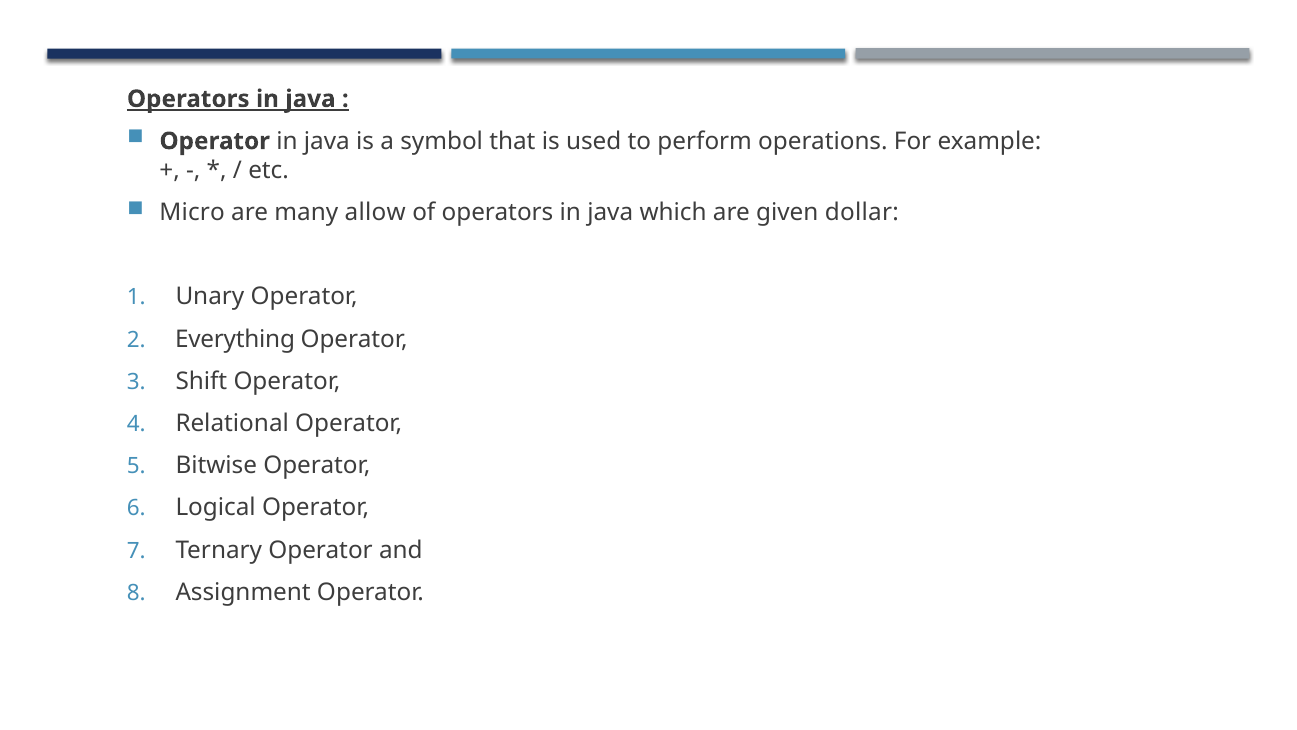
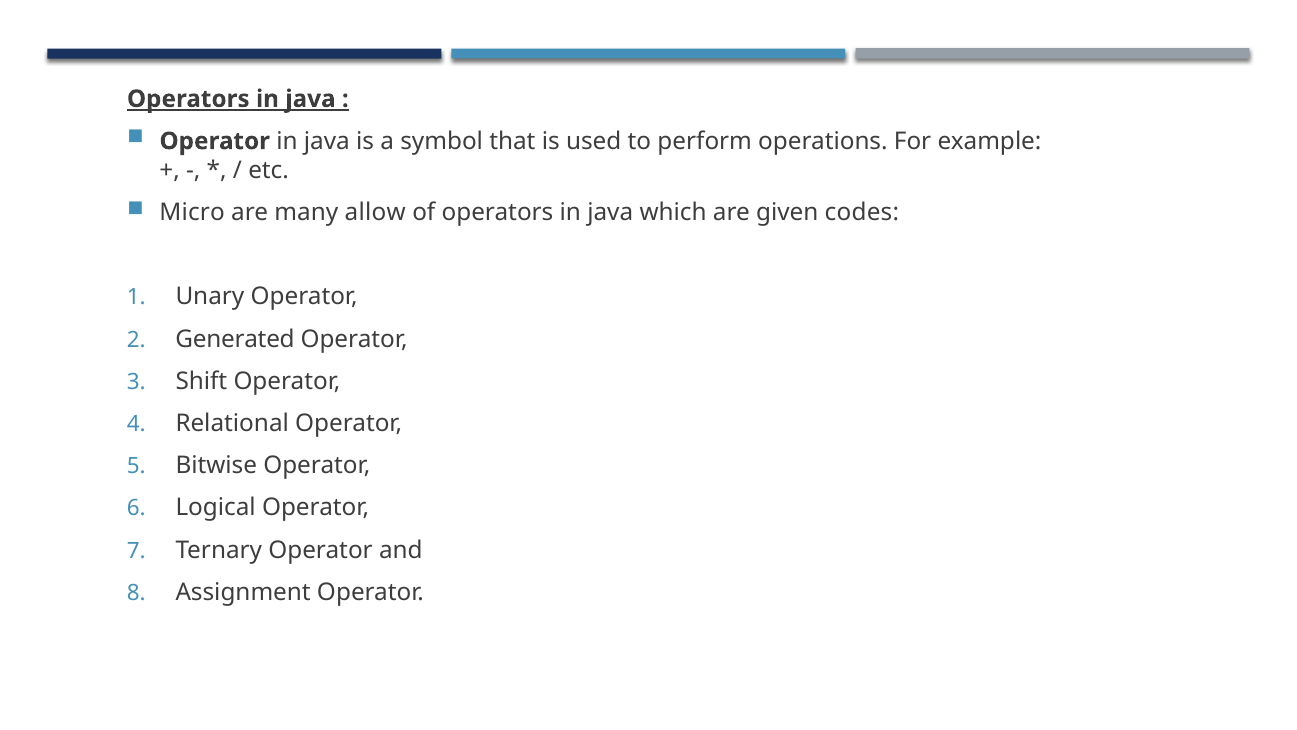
dollar: dollar -> codes (862, 212)
Everything: Everything -> Generated (235, 339)
